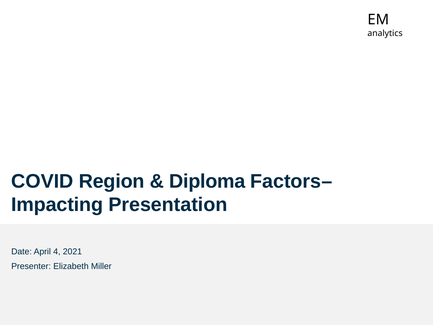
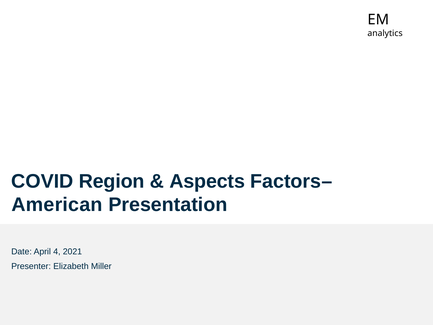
Diploma: Diploma -> Aspects (207, 181)
Impacting: Impacting -> American (57, 205)
